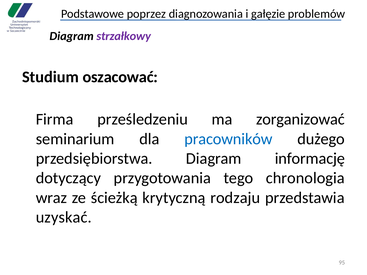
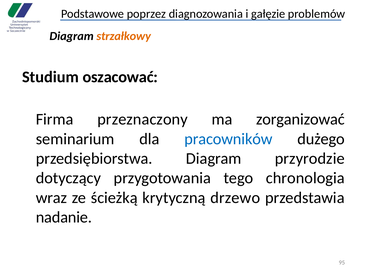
strzałkowy colour: purple -> orange (124, 36)
prześledzeniu: prześledzeniu -> przeznaczony (143, 119)
informację: informację -> przyrodzie (310, 159)
rodzaju: rodzaju -> drzewo (235, 198)
uzyskać: uzyskać -> nadanie (64, 217)
